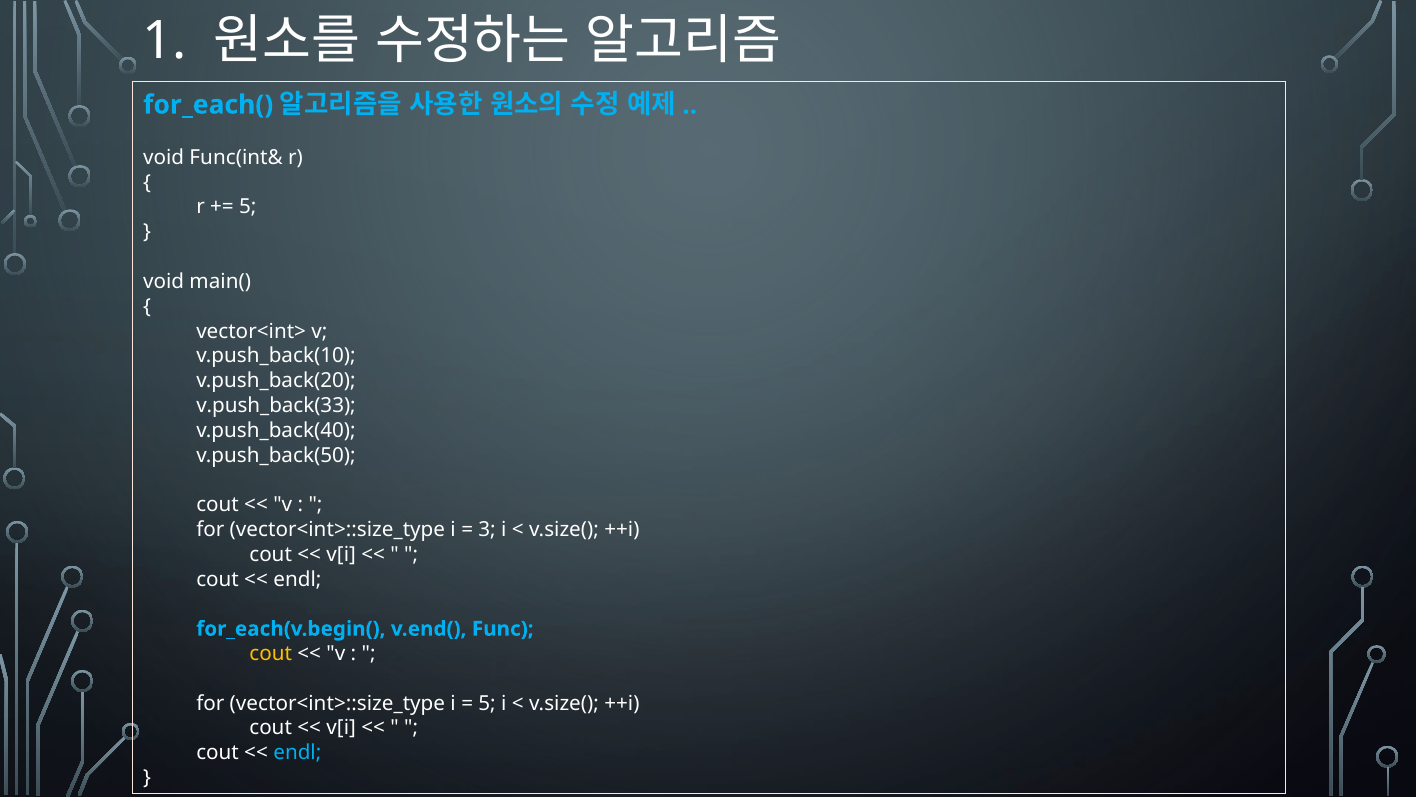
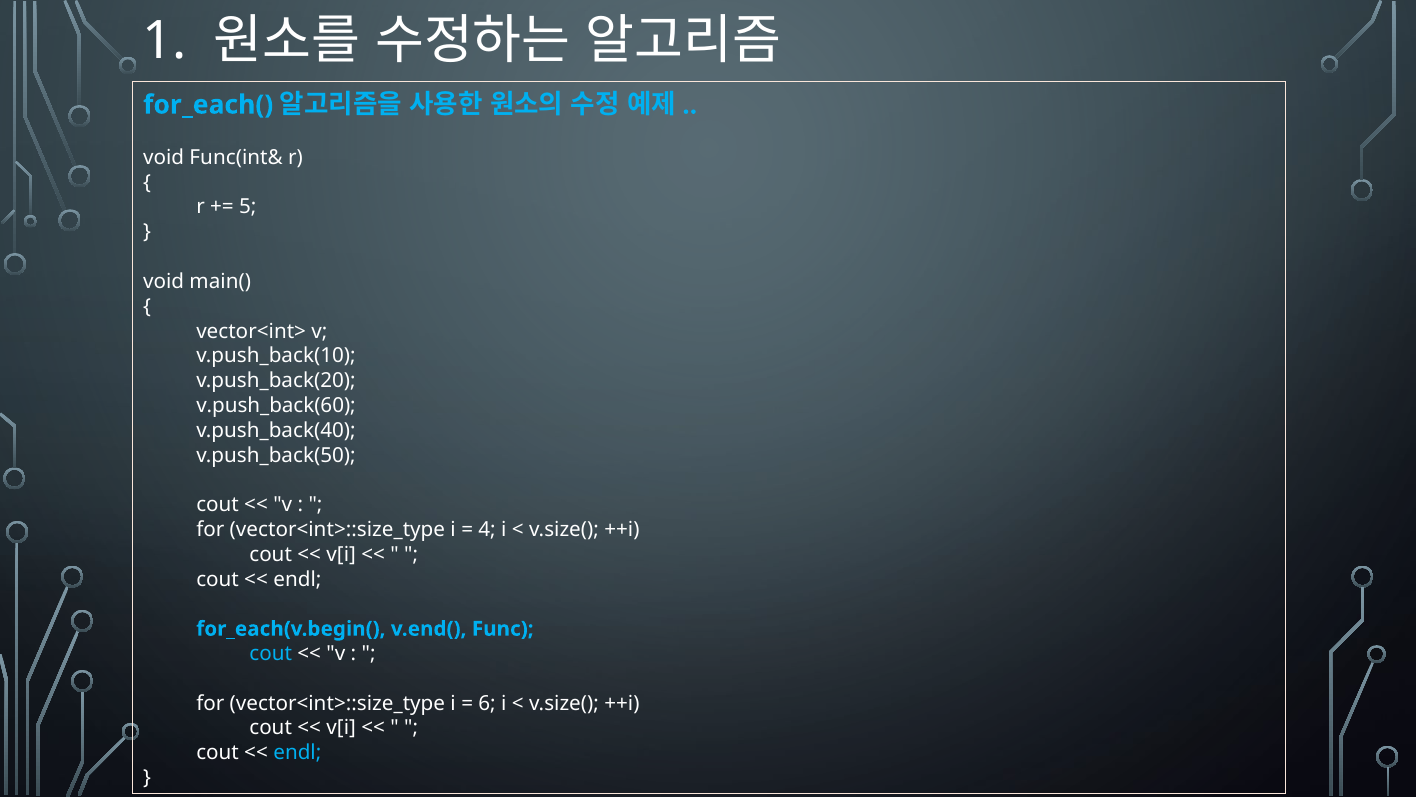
v.push_back(33: v.push_back(33 -> v.push_back(60 (276, 405)
3: 3 -> 4 (487, 529)
cout colour: yellow -> light blue (271, 653)
5: 5 -> 6 (487, 703)
